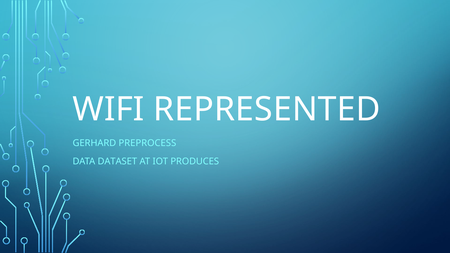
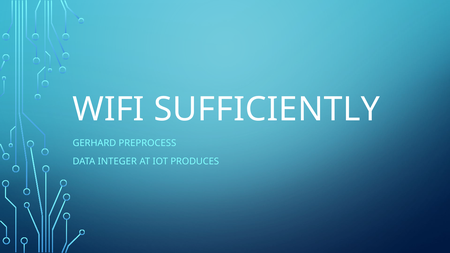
REPRESENTED: REPRESENTED -> SUFFICIENTLY (267, 109)
DATASET: DATASET -> INTEGER (117, 161)
